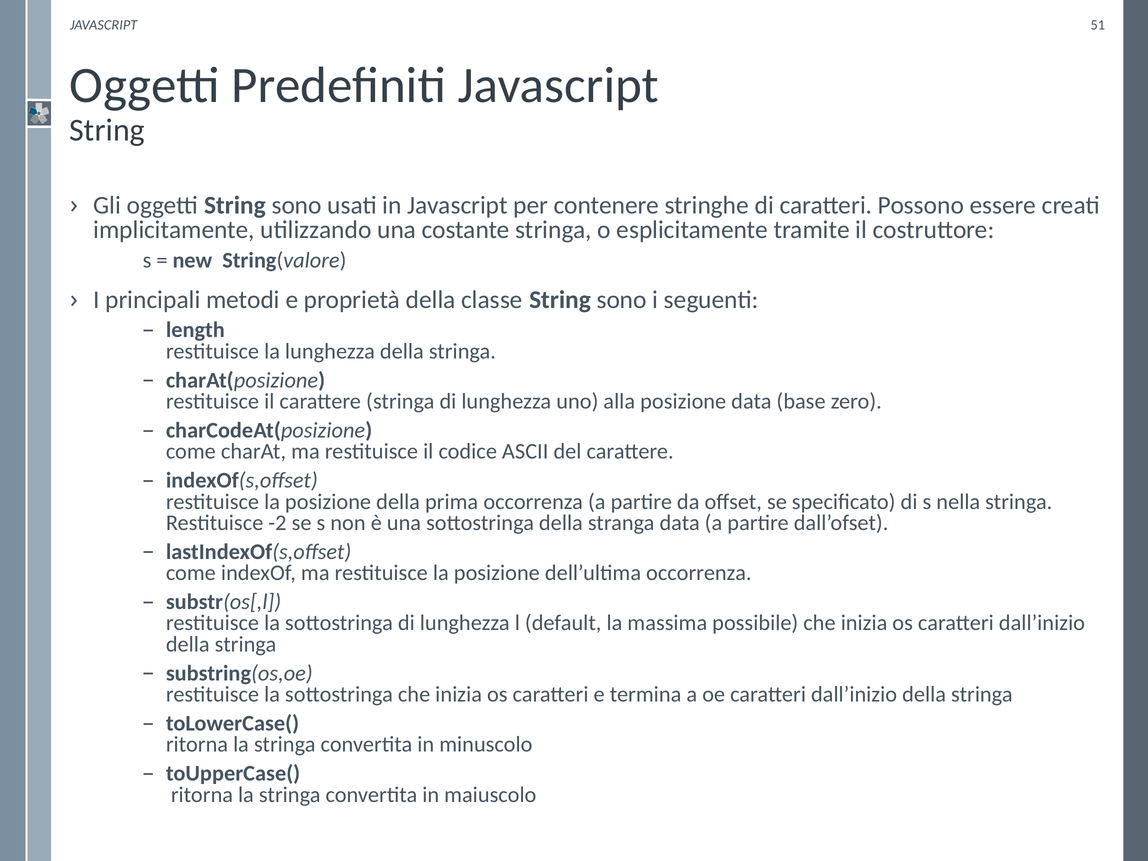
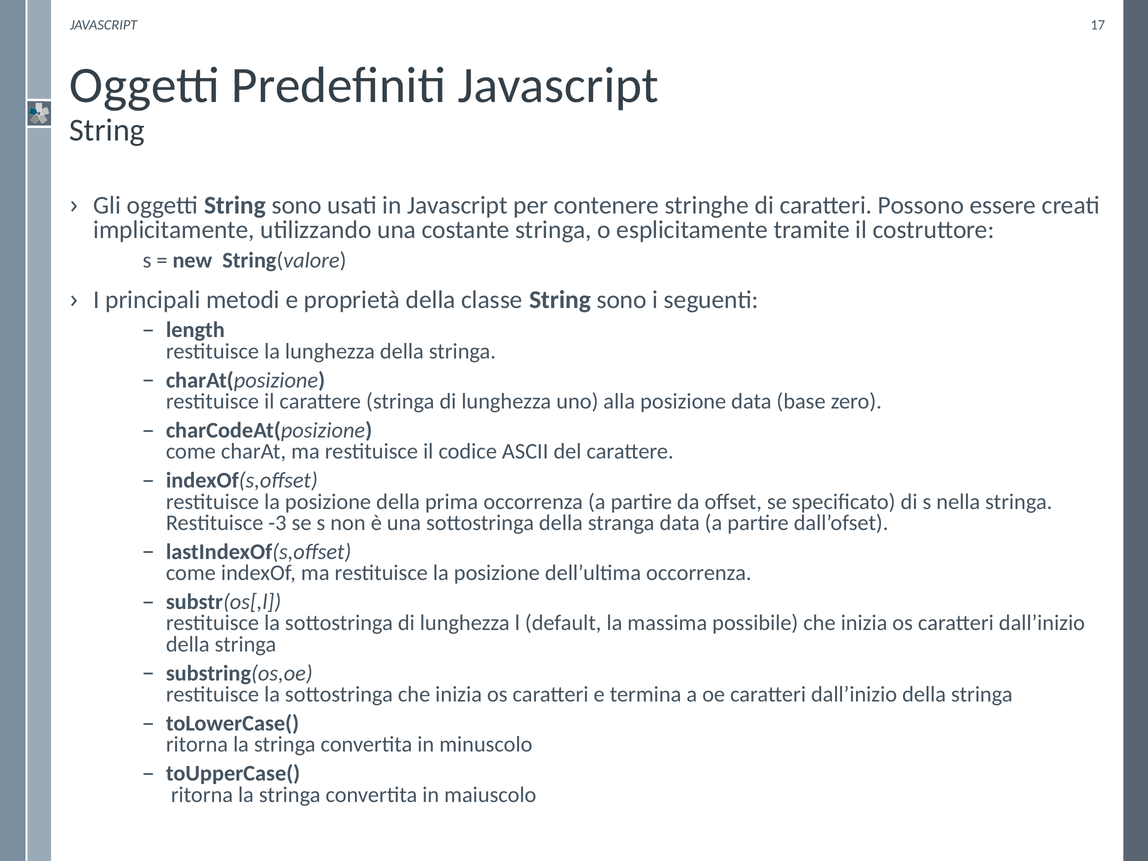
51: 51 -> 17 (1098, 25)
-2: -2 -> -3 (277, 523)
